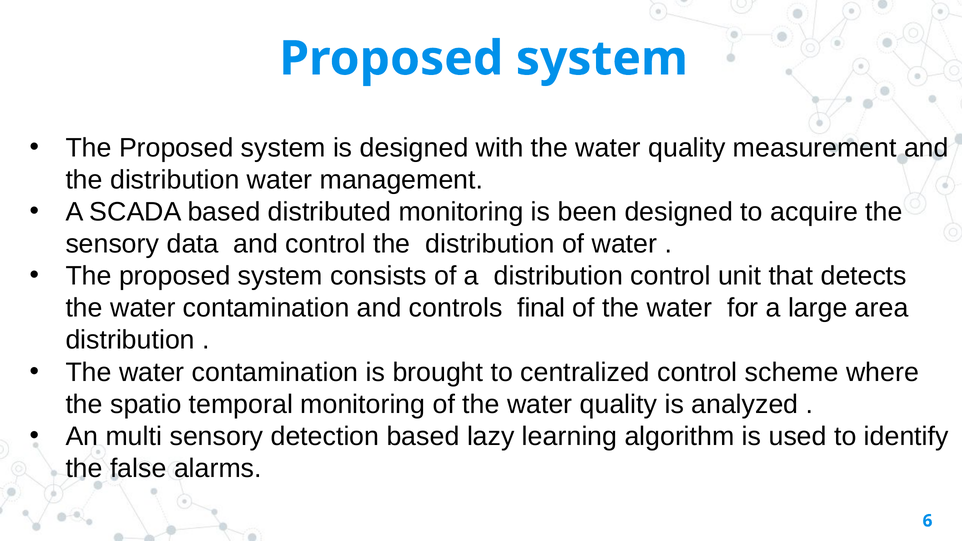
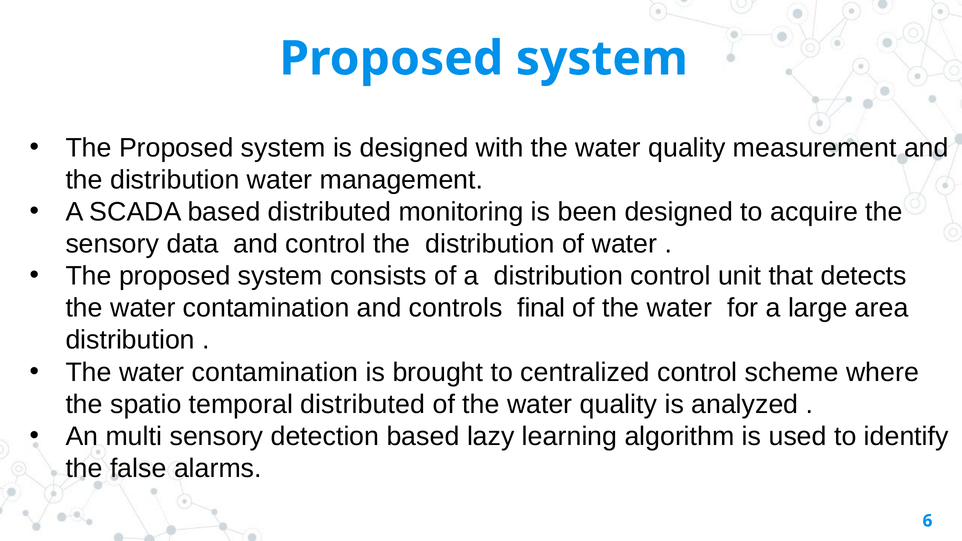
temporal monitoring: monitoring -> distributed (363, 404)
